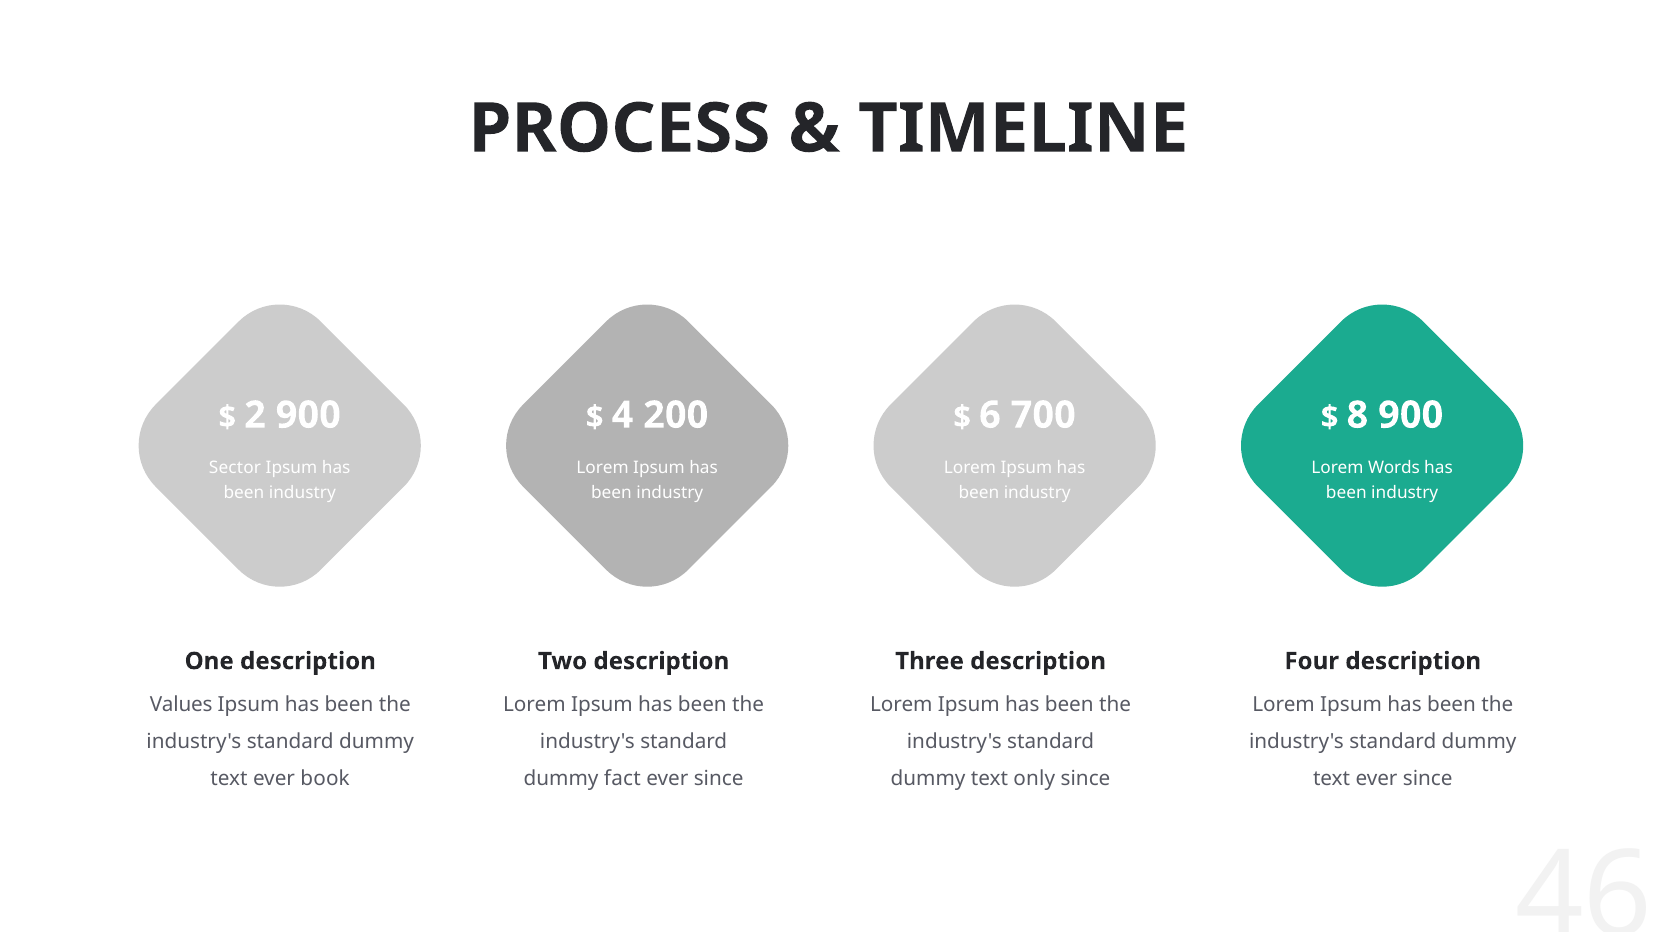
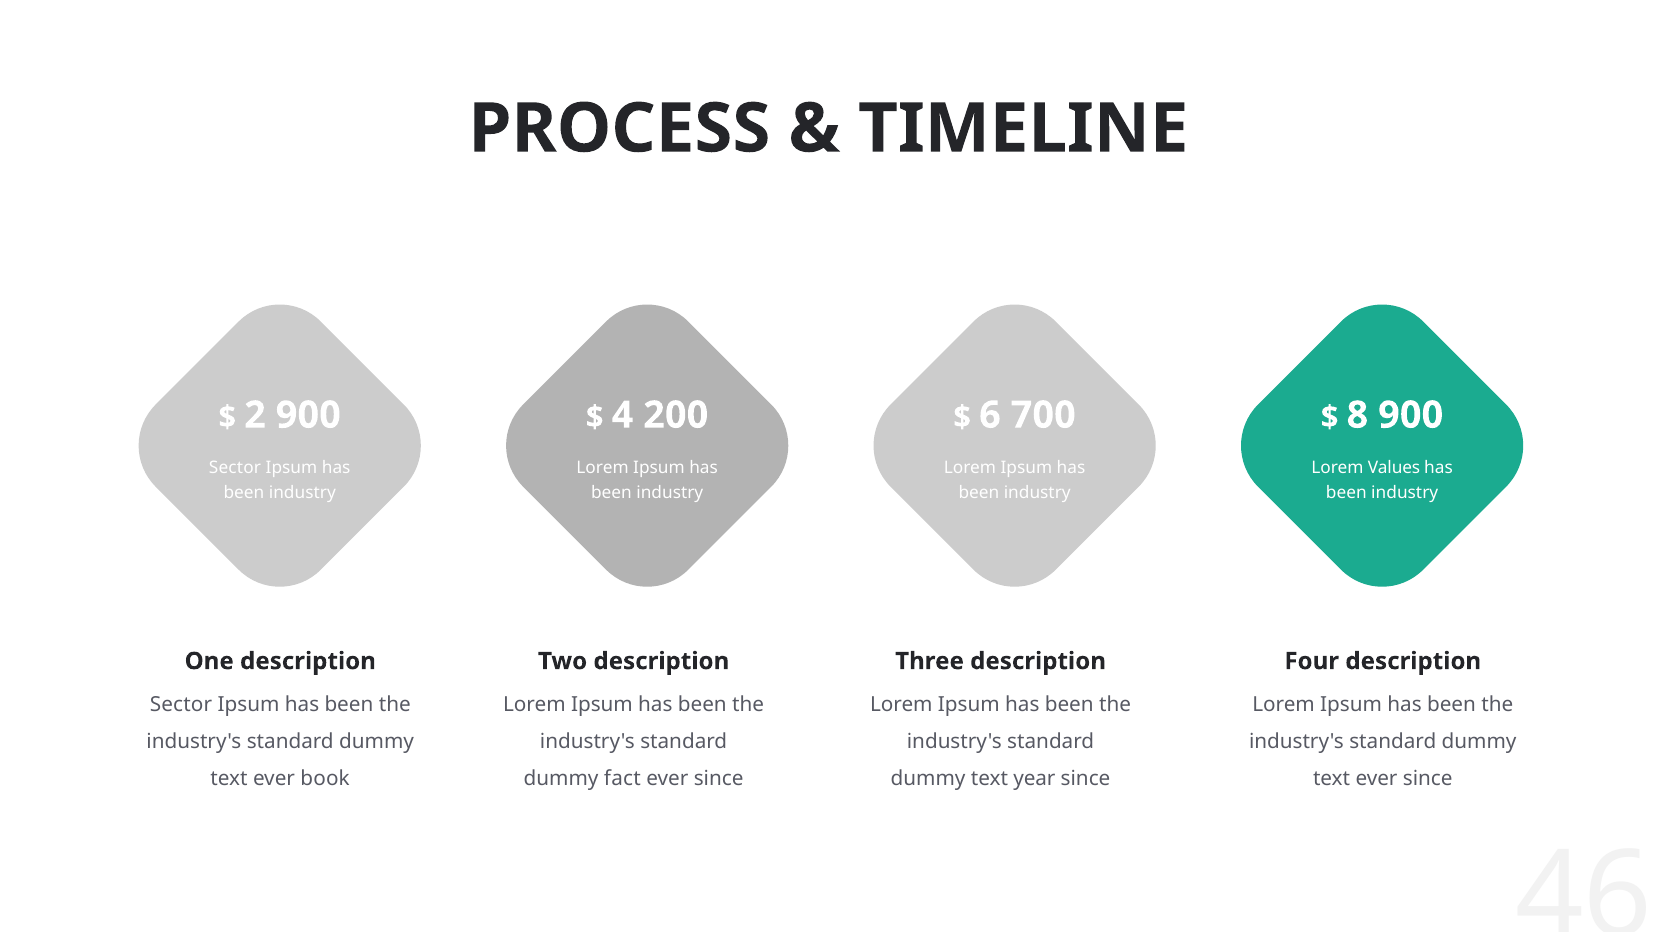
Words: Words -> Values (1394, 468)
Values: Values -> Sector (181, 704)
only: only -> year (1034, 779)
